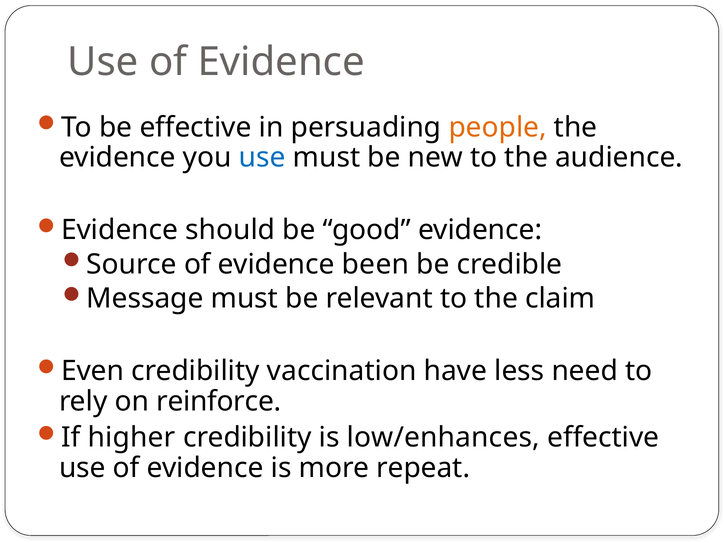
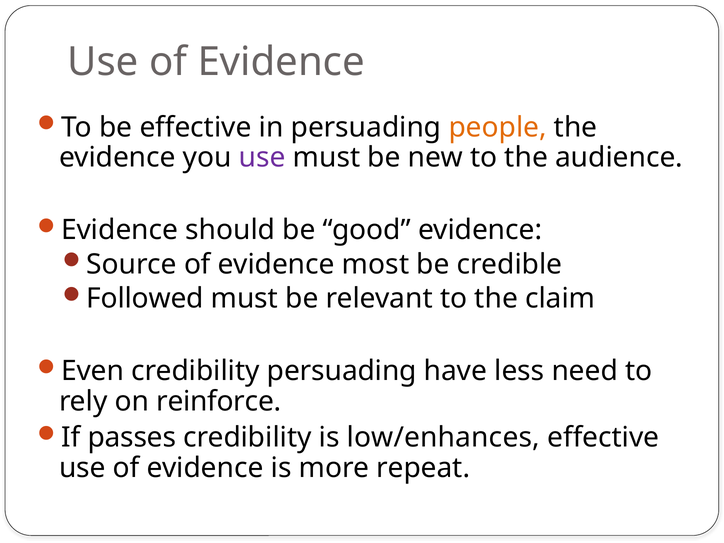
use colour: blue -> purple (262, 158)
been: been -> most (376, 264)
Message: Message -> Followed (145, 298)
credibility vaccination: vaccination -> persuading (342, 371)
higher: higher -> passes (132, 438)
